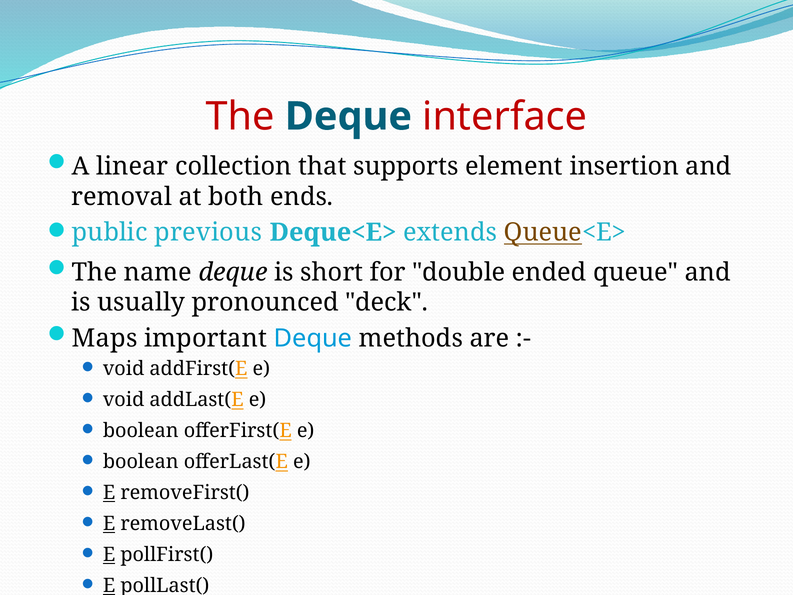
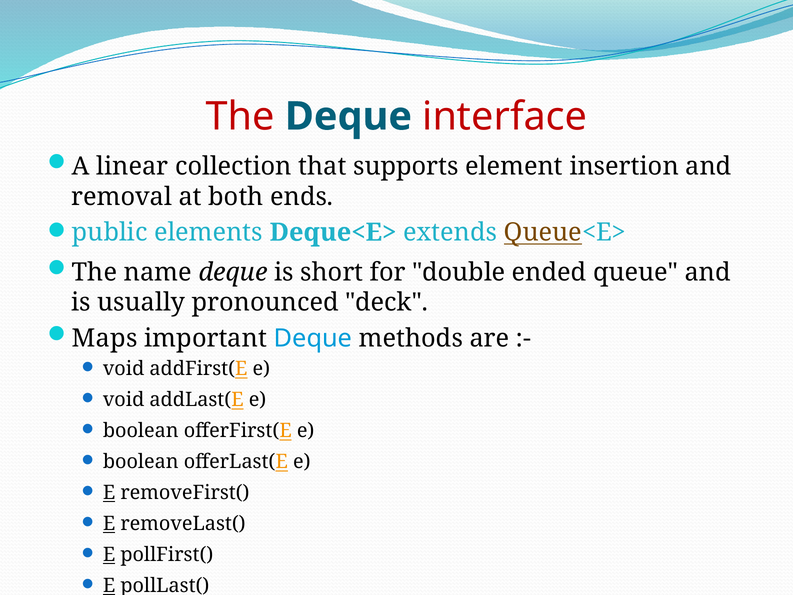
previous: previous -> elements (208, 232)
